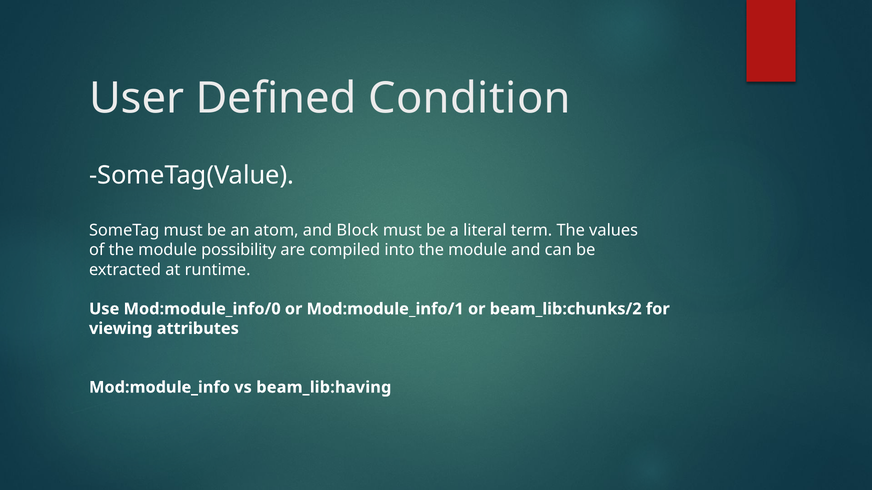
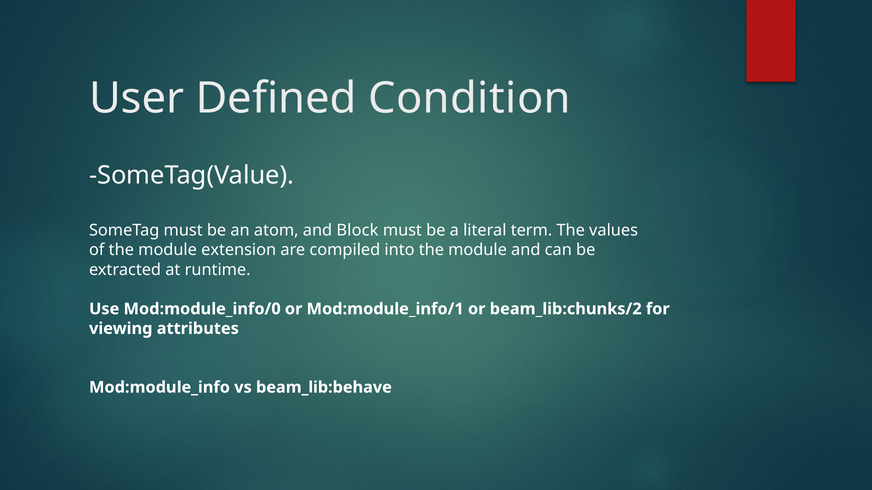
possibility: possibility -> extension (239, 250)
beam_lib:having: beam_lib:having -> beam_lib:behave (324, 388)
